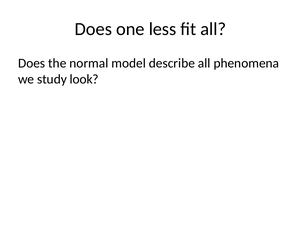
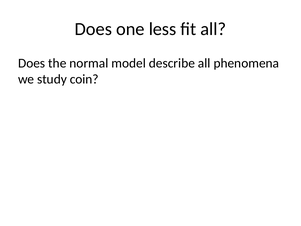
look: look -> coin (84, 79)
